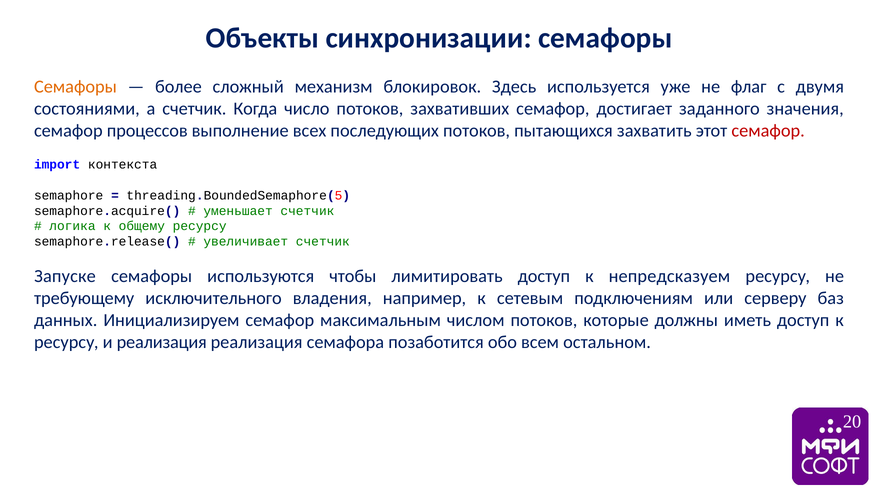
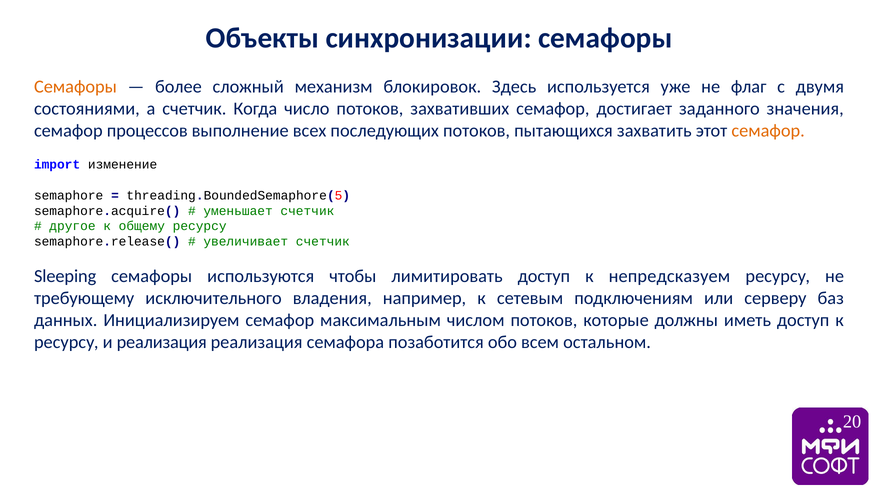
семафор colour: red -> orange (768, 131)
контекста: контекста -> изменение (123, 164)
логика: логика -> другое (72, 226)
Запуске: Запуске -> Sleeping (65, 276)
